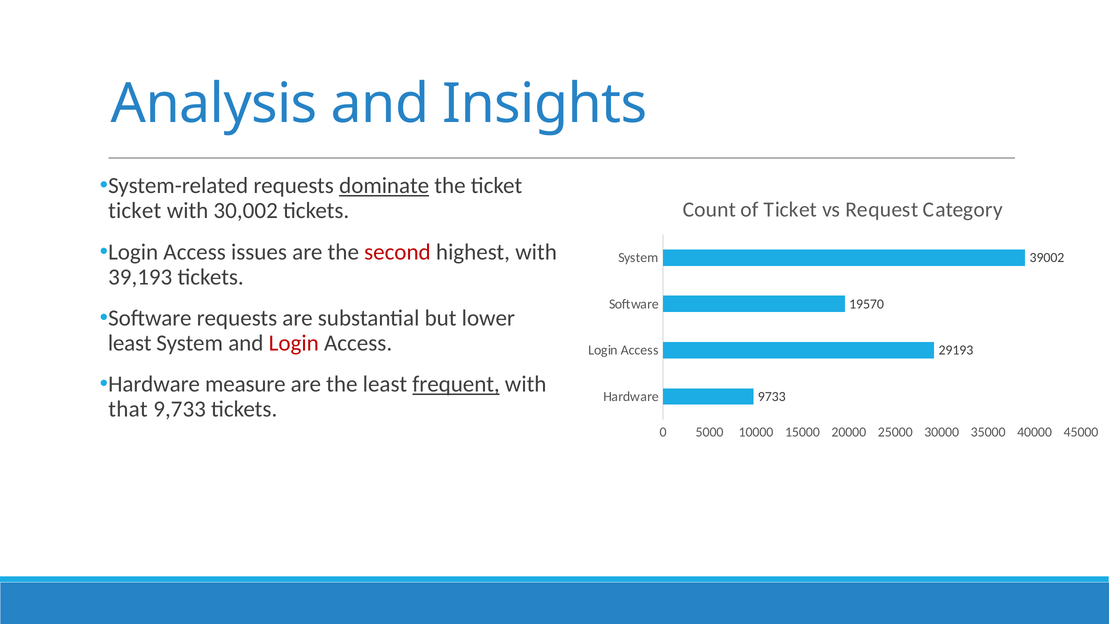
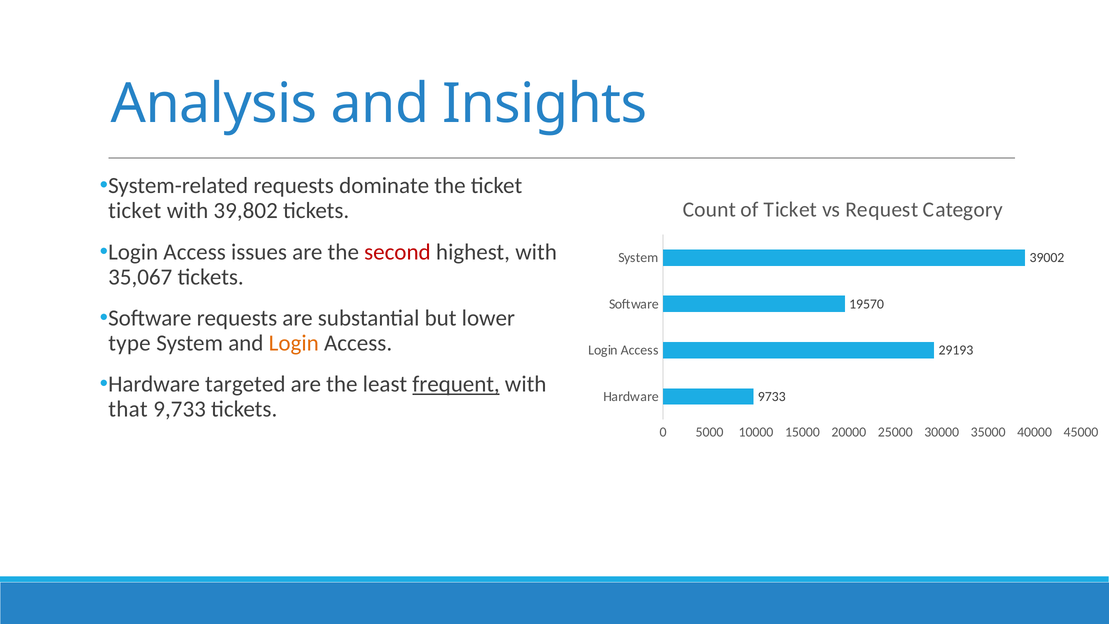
dominate underline: present -> none (384, 186)
30,002: 30,002 -> 39,802 (246, 211)
39,193: 39,193 -> 35,067 (140, 277)
least: least -> type (130, 343)
Login colour: red -> orange (294, 343)
measure: measure -> targeted (245, 384)
